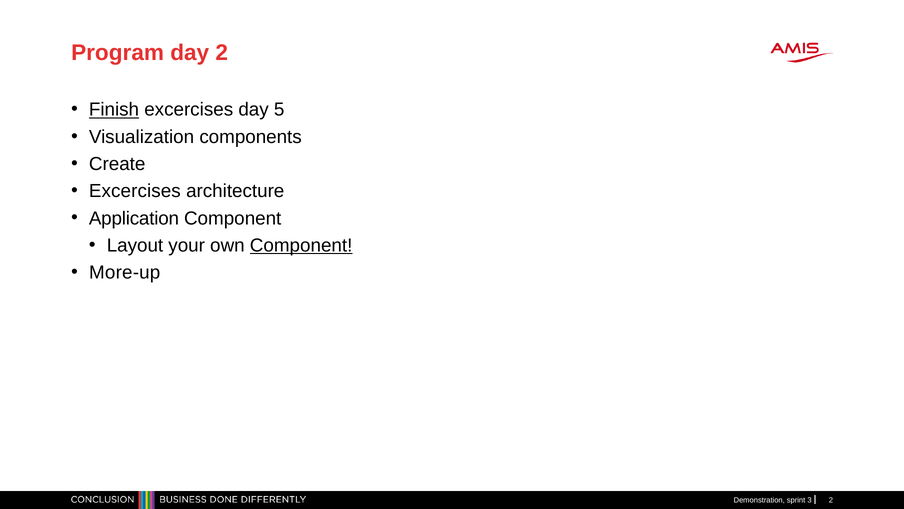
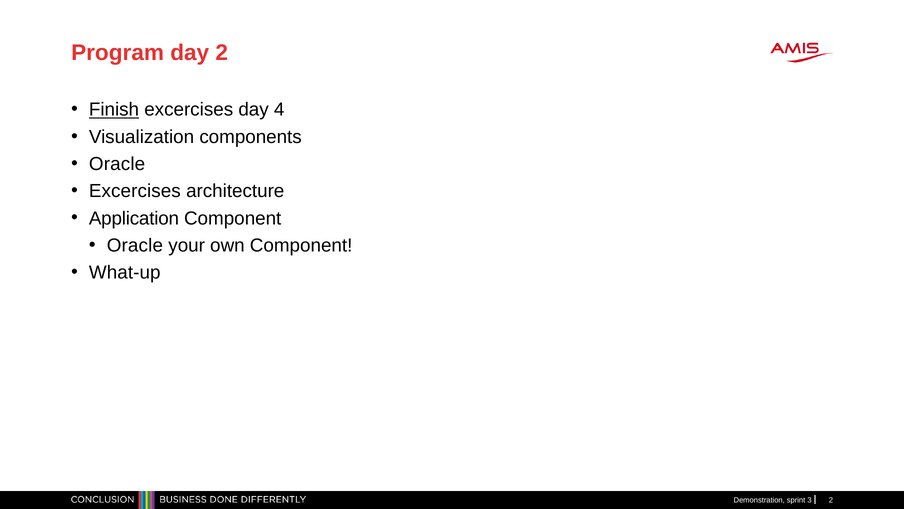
5: 5 -> 4 (279, 110)
Create: Create -> Oracle (117, 164)
Layout: Layout -> Oracle (135, 245)
Component underline: present -> none (301, 245)
More-up: More-up -> What-up (125, 272)
